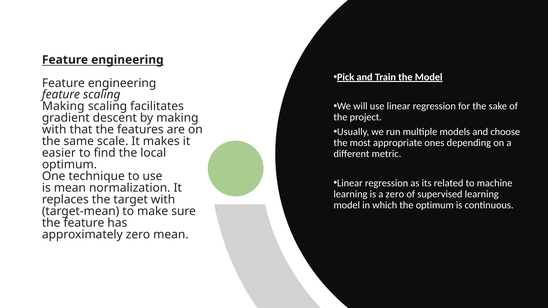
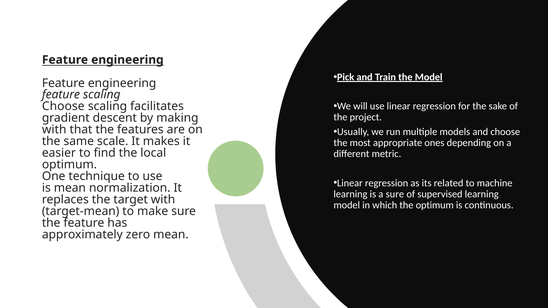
Making: Making -> Choose (63, 106)
a zero: zero -> sure (395, 194)
